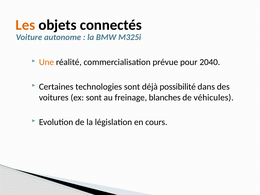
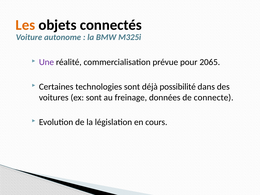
Une colour: orange -> purple (46, 62)
2040: 2040 -> 2065 (210, 62)
blanches: blanches -> données (165, 98)
véhicules: véhicules -> connecte (214, 98)
